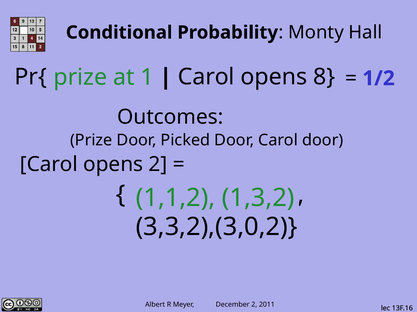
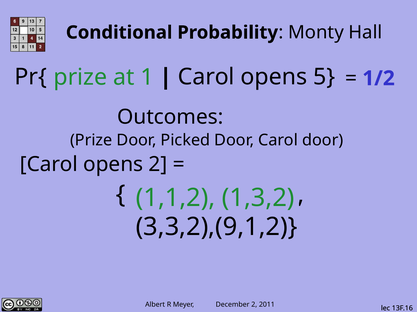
8: 8 -> 5 (324, 77)
3,3,2),(3,0,2: 3,3,2),(3,0,2 -> 3,3,2),(9,1,2 (217, 227)
